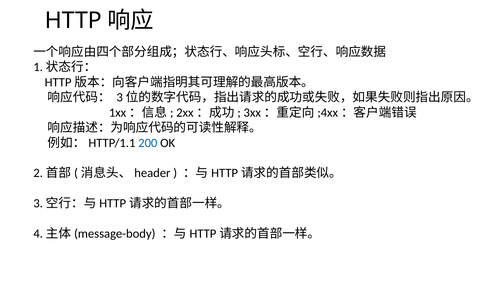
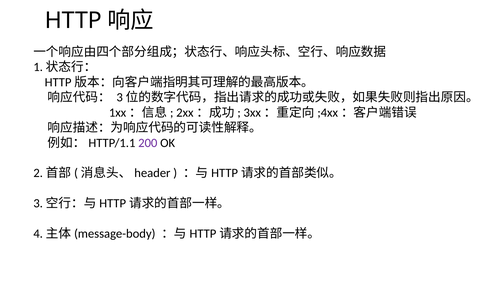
200 colour: blue -> purple (148, 143)
